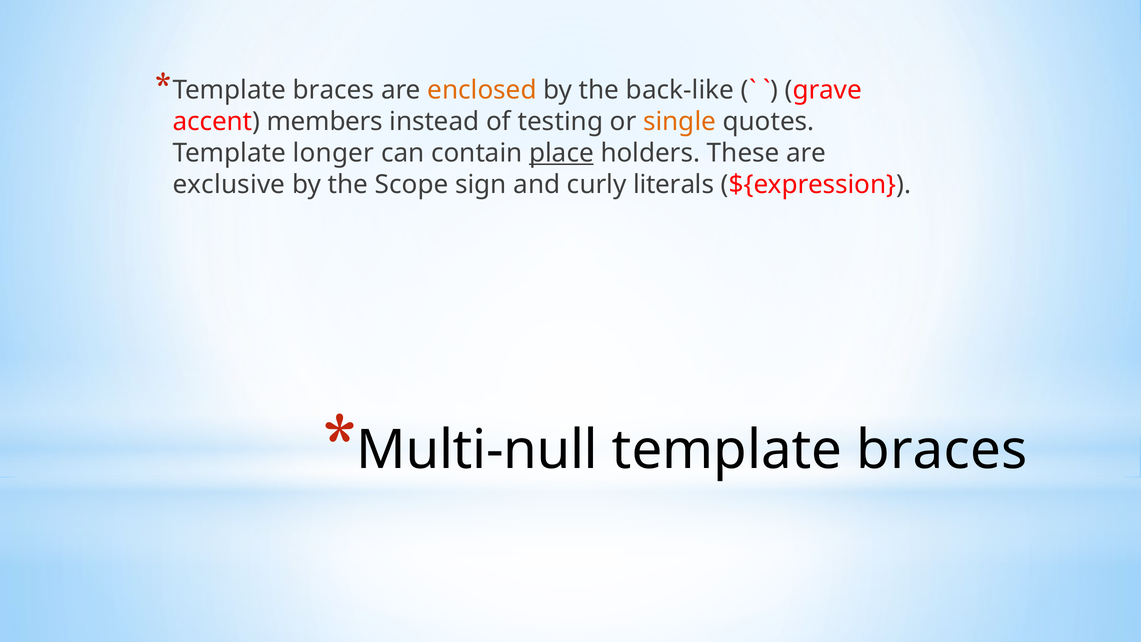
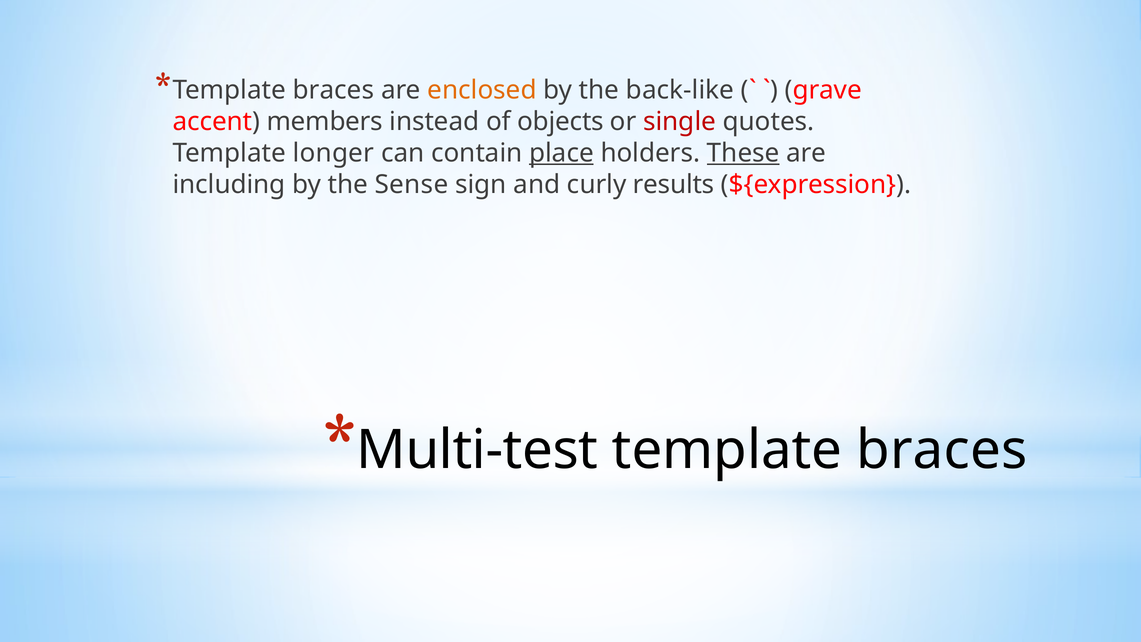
testing: testing -> objects (561, 122)
single colour: orange -> red (680, 122)
These underline: none -> present (743, 153)
exclusive: exclusive -> including (229, 184)
Scope: Scope -> Sense (412, 184)
literals: literals -> results (674, 184)
Multi-null: Multi-null -> Multi-test (477, 450)
